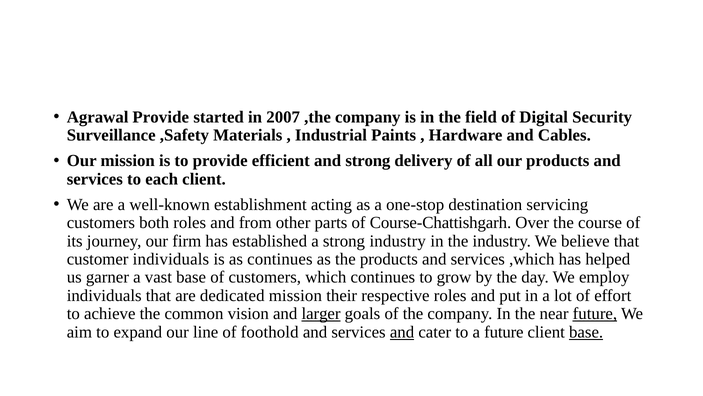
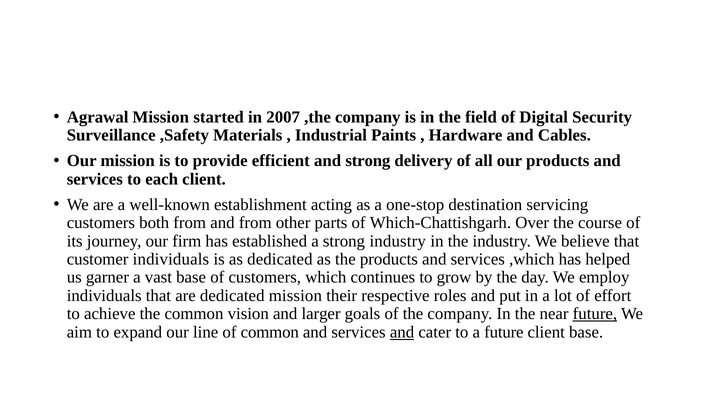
Agrawal Provide: Provide -> Mission (161, 117)
both roles: roles -> from (190, 222)
Course-Chattishgarh: Course-Chattishgarh -> Which-Chattishgarh (440, 222)
as continues: continues -> dedicated (280, 259)
larger underline: present -> none (321, 313)
of foothold: foothold -> common (270, 332)
base underline: present -> none (586, 332)
